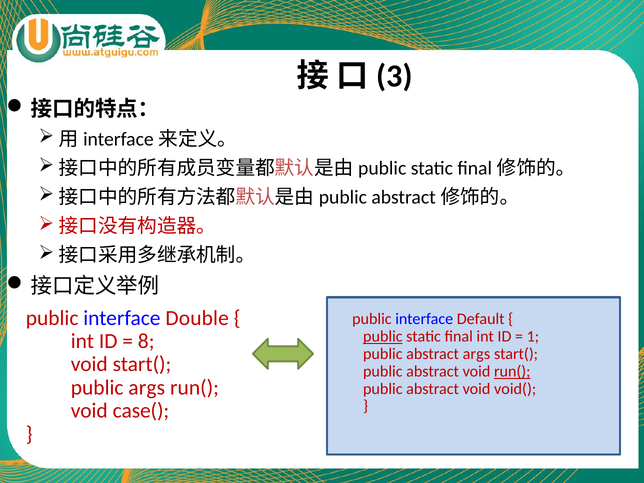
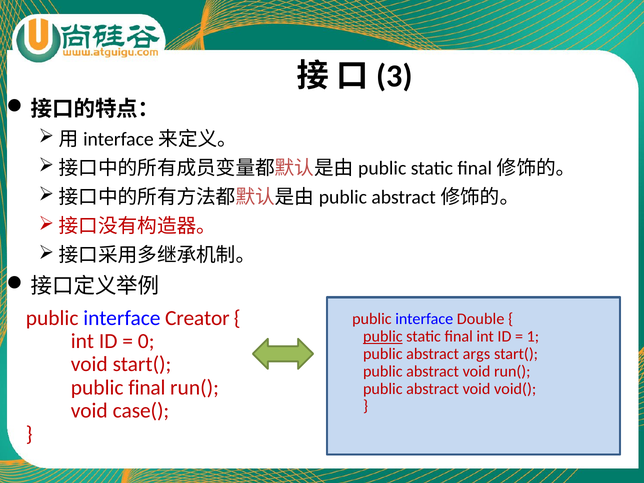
Double: Double -> Creator (197, 318)
Default: Default -> Double (481, 319)
8: 8 -> 0 (146, 341)
run( underline: present -> none (512, 371)
public args: args -> final (147, 388)
